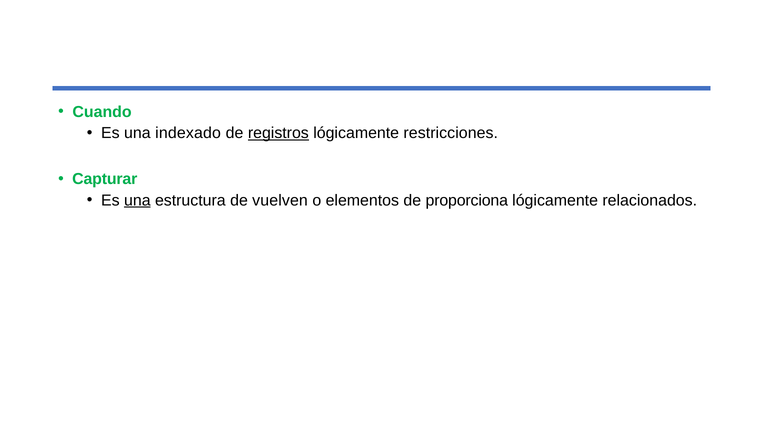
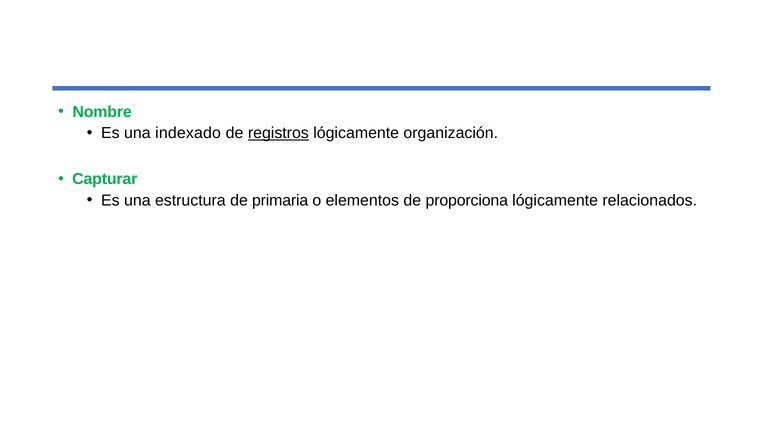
Cuando: Cuando -> Nombre (102, 112)
restricciones: restricciones -> organización (451, 133)
una underline: present -> none (137, 200)
vuelven: vuelven -> primaria (280, 200)
